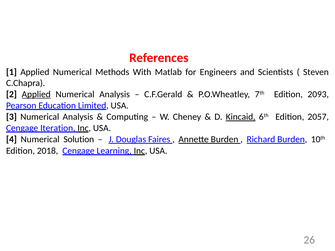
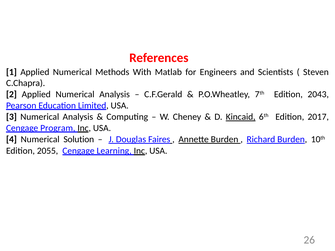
Applied underline: present -> none (36, 94)
2093: 2093 -> 2043 (318, 94)
2057: 2057 -> 2017 (318, 117)
Iteration: Iteration -> Program (58, 128)
2018: 2018 -> 2055 (48, 151)
